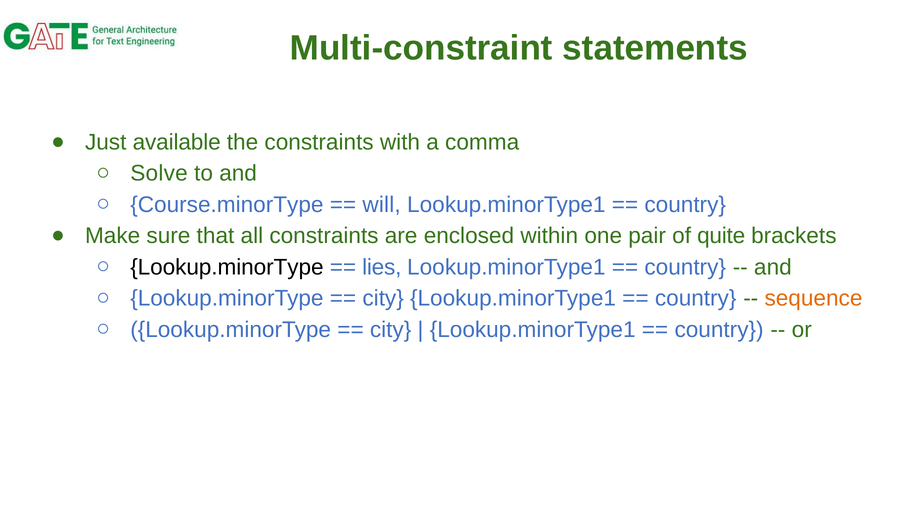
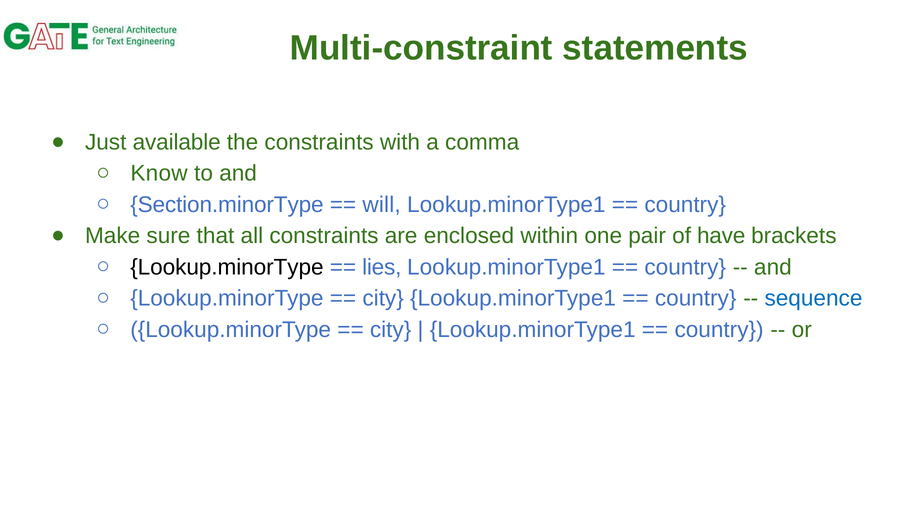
Solve: Solve -> Know (159, 173)
Course.minorType: Course.minorType -> Section.minorType (227, 205)
quite: quite -> have (721, 236)
sequence colour: orange -> blue (813, 298)
